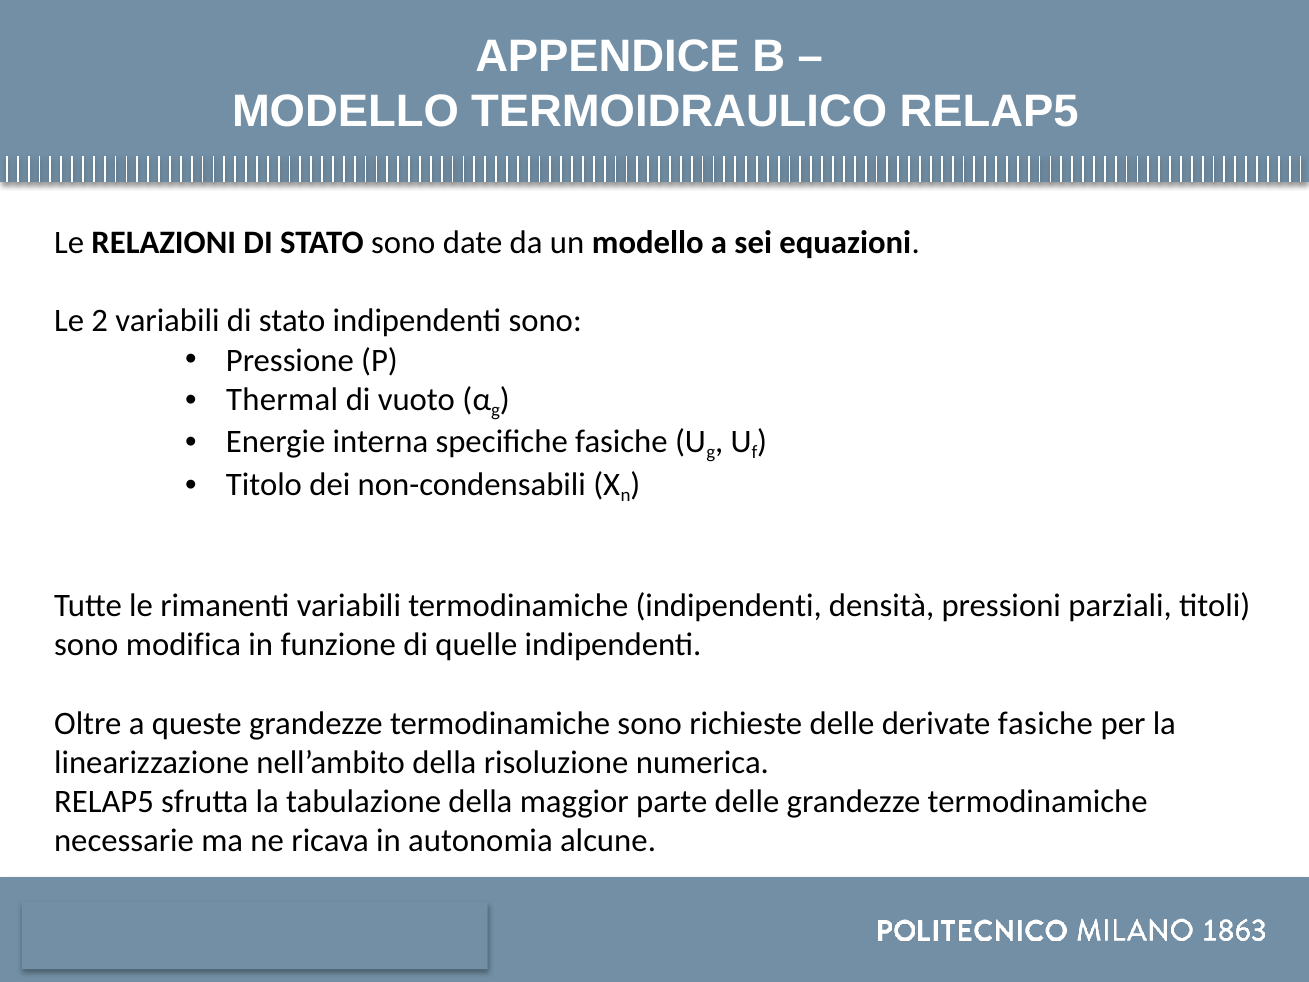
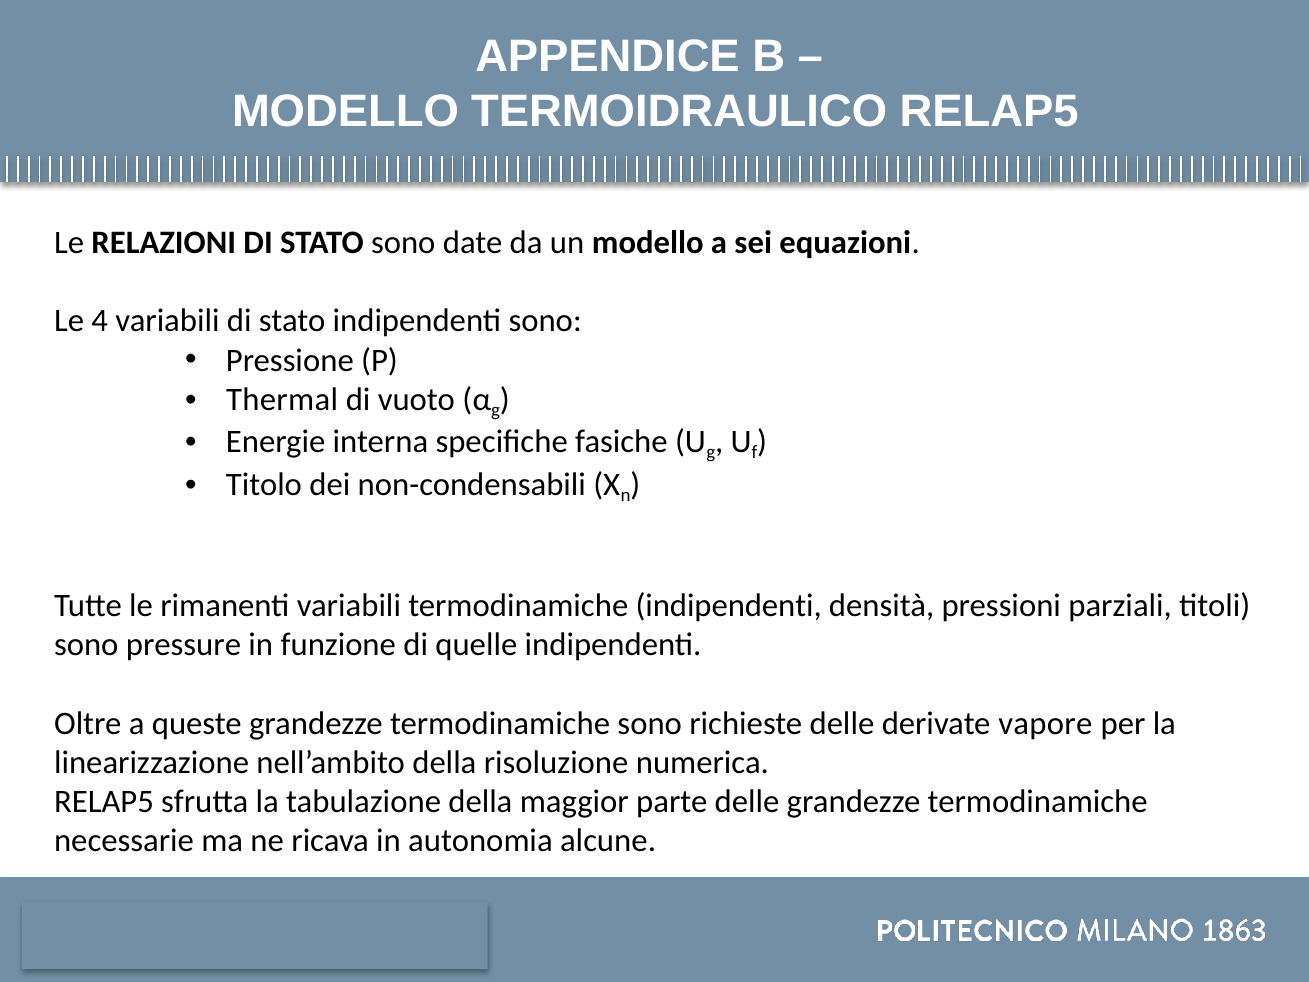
2: 2 -> 4 (100, 321)
modifica: modifica -> pressure (183, 645)
derivate fasiche: fasiche -> vapore (1045, 723)
